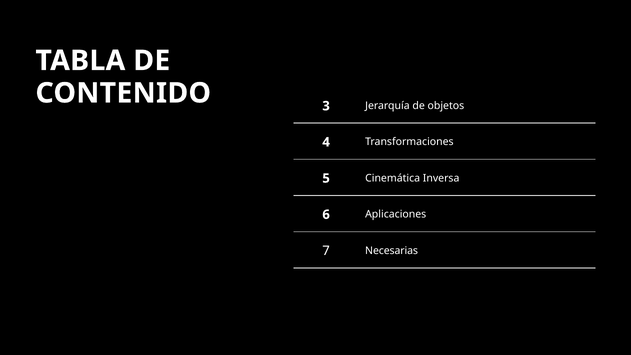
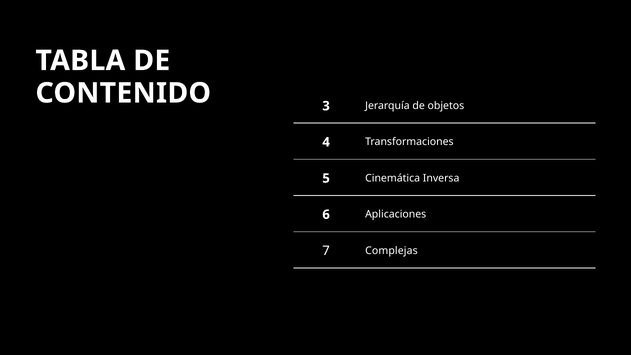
Necesarias: Necesarias -> Complejas (391, 251)
